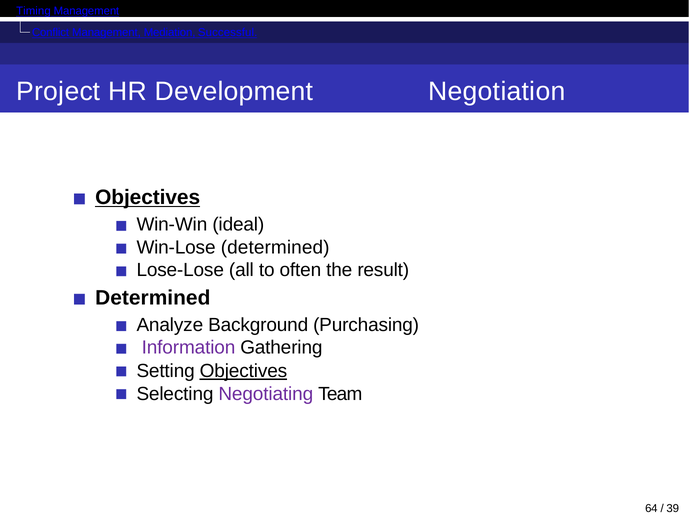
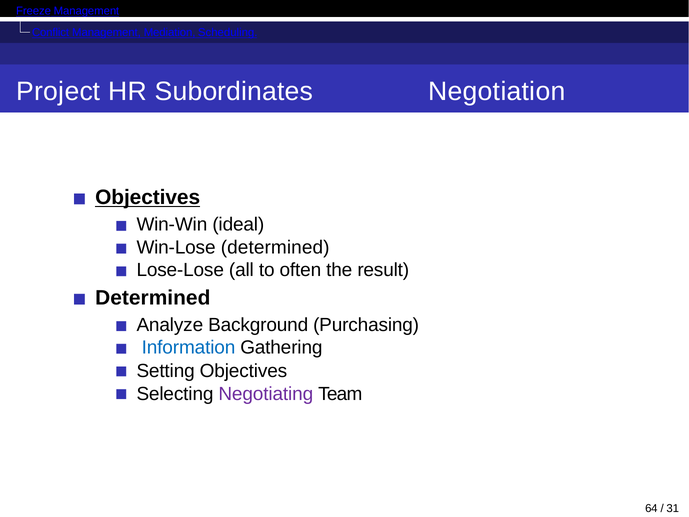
Timing: Timing -> Freeze (34, 11)
Successful: Successful -> Scheduling (228, 33)
Development: Development -> Subordinates (234, 92)
Information colour: purple -> blue (189, 348)
Objectives underline: present -> none (243, 371)
39: 39 -> 31 (673, 509)
